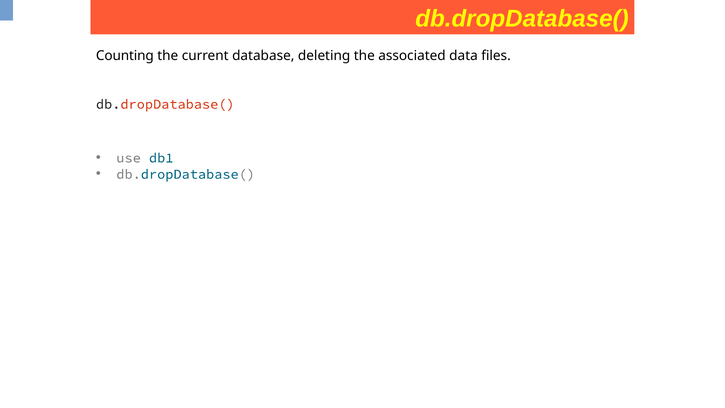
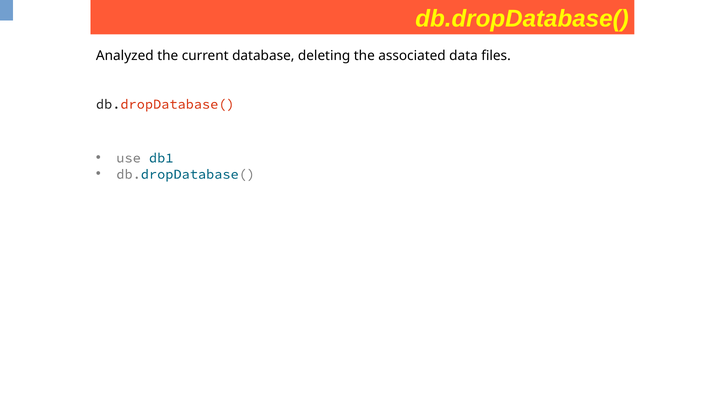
Counting: Counting -> Analyzed (125, 56)
